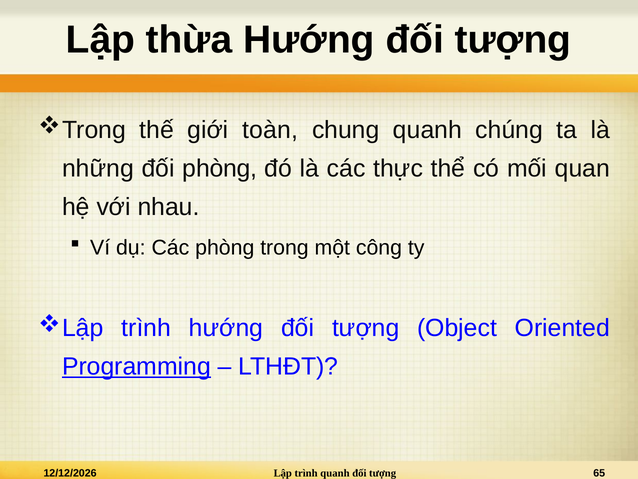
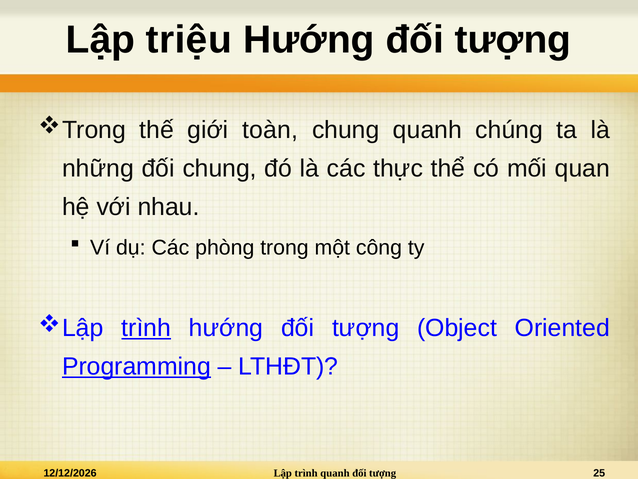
thừa: thừa -> triệu (189, 40)
đối phòng: phòng -> chung (220, 168)
trình underline: none -> present (146, 328)
65: 65 -> 25 (599, 473)
